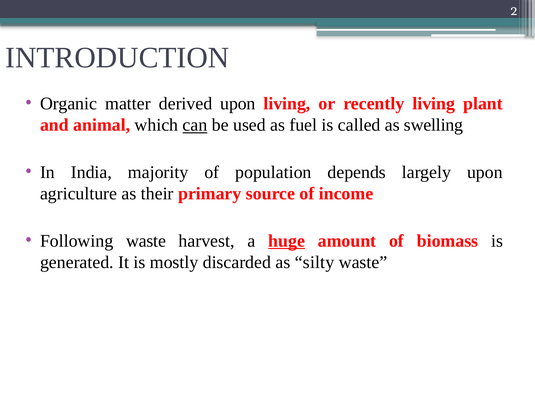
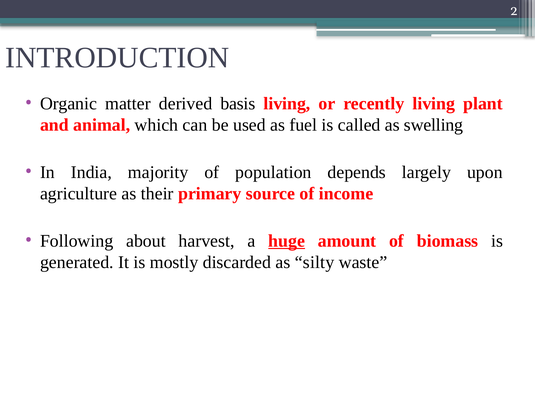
derived upon: upon -> basis (238, 104)
can underline: present -> none (195, 125)
Following waste: waste -> about (146, 241)
